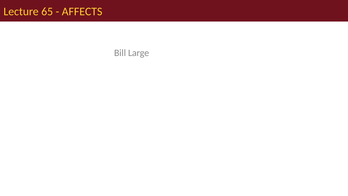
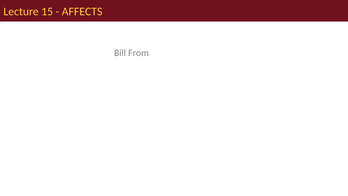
65: 65 -> 15 (47, 12)
Large: Large -> From (139, 53)
